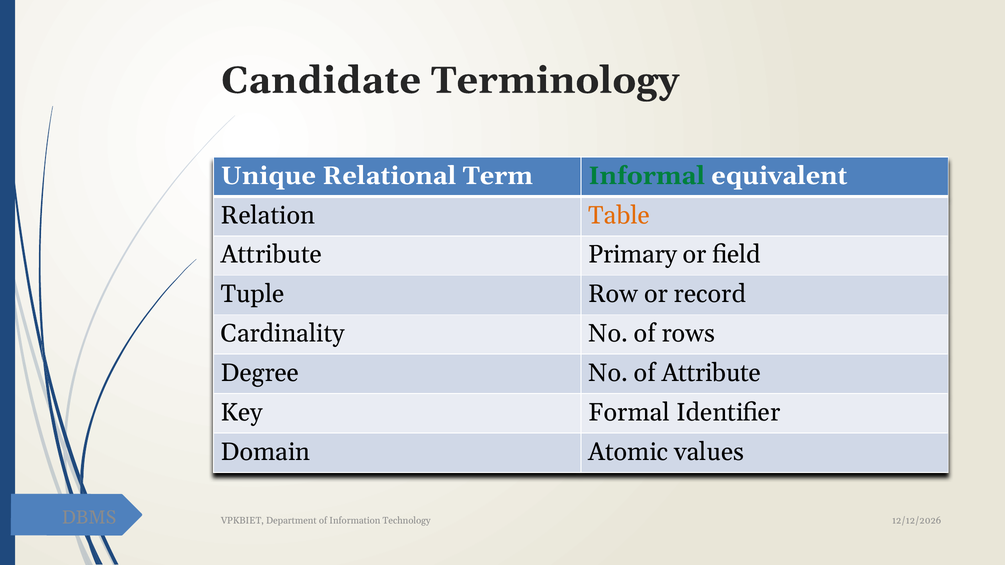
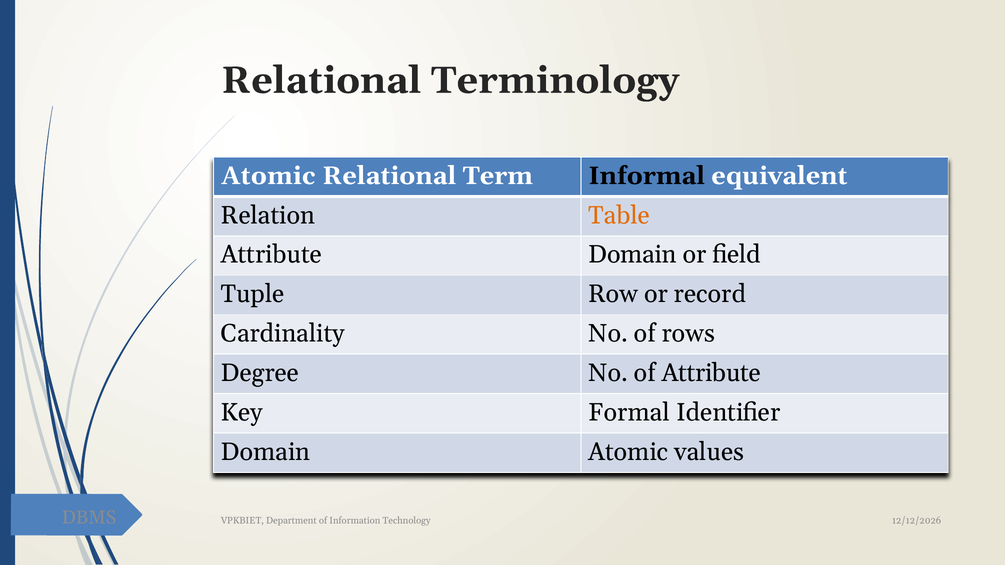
Candidate: Candidate -> Relational (321, 80)
Unique: Unique -> Atomic (268, 176)
Informal colour: green -> black (647, 176)
Attribute Primary: Primary -> Domain (633, 255)
